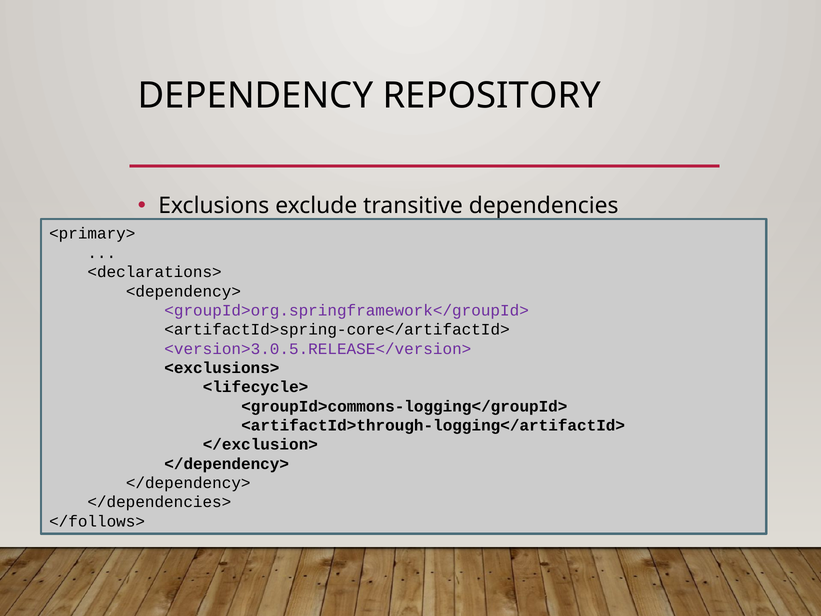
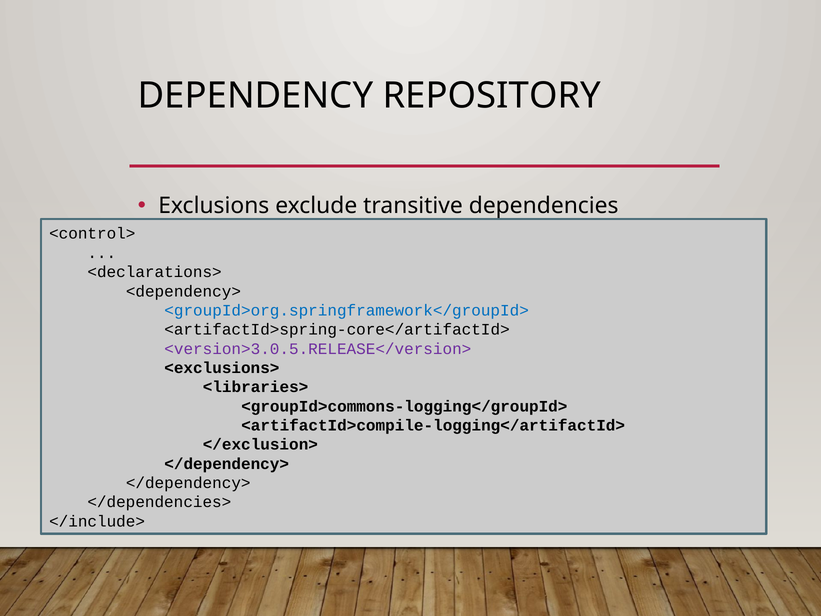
<primary>: <primary> -> <control> (92, 234)
<groupId>org.springframework</groupId> colour: purple -> blue (347, 310)
<lifecycle>: <lifecycle> -> <libraries> (256, 387)
<artifactId>through-logging</artifactId>: <artifactId>through-logging</artifactId> -> <artifactId>compile-logging</artifactId> (433, 425)
</follows>: </follows> -> </include> (97, 521)
